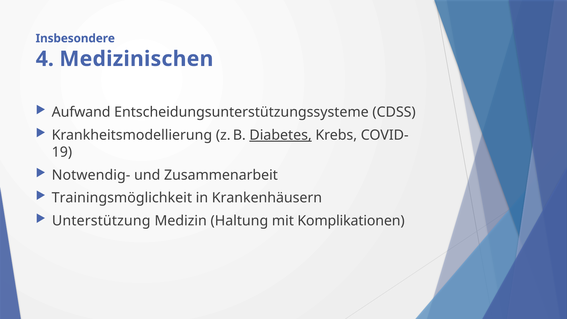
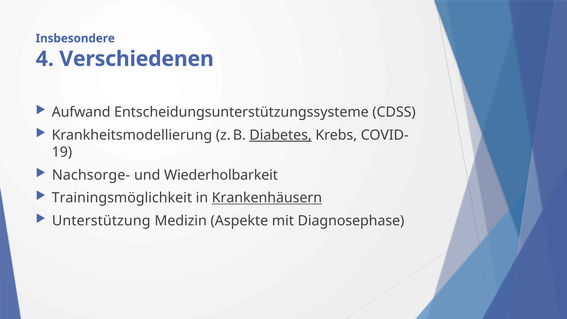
Medizinischen: Medizinischen -> Verschiedenen (137, 59)
Notwendig-: Notwendig- -> Nachsorge- (91, 175)
Zusammenarbeit: Zusammenarbeit -> Wiederholbarkeit (221, 175)
Krankenhäusern underline: none -> present (267, 198)
Haltung: Haltung -> Aspekte (239, 221)
Komplikationen: Komplikationen -> Diagnosephase (351, 221)
